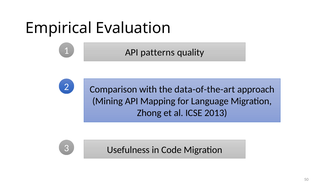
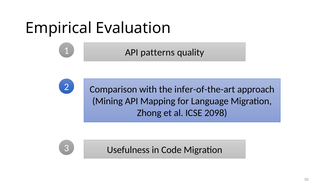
data-of-the-art: data-of-the-art -> infer-of-the-art (205, 89)
2013: 2013 -> 2098 (216, 113)
